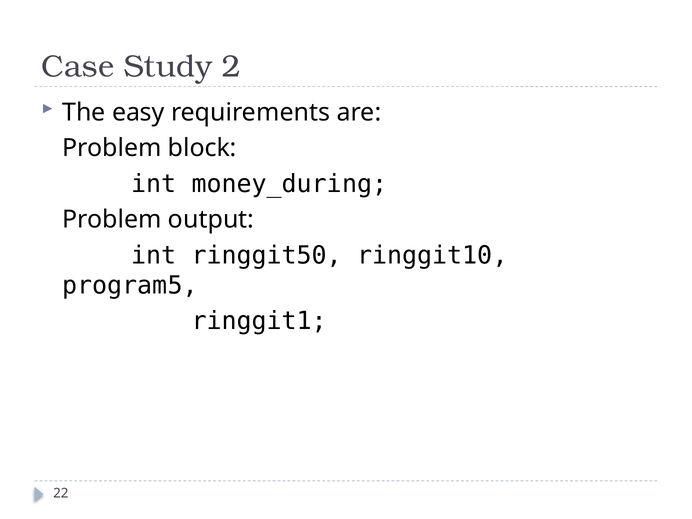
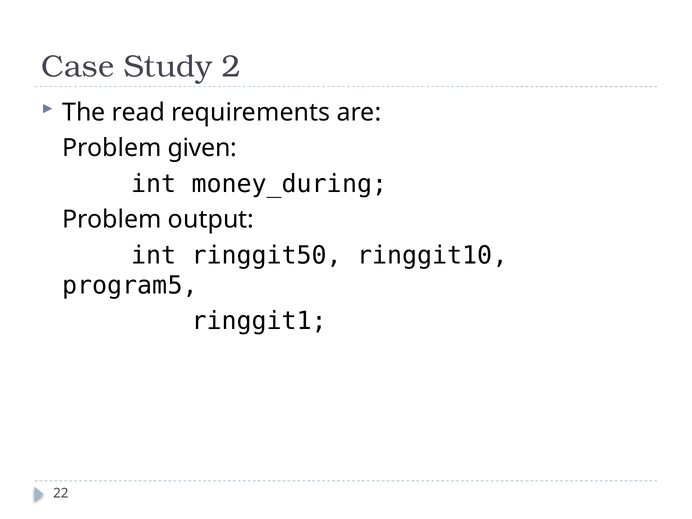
easy: easy -> read (138, 112)
block: block -> given (202, 148)
